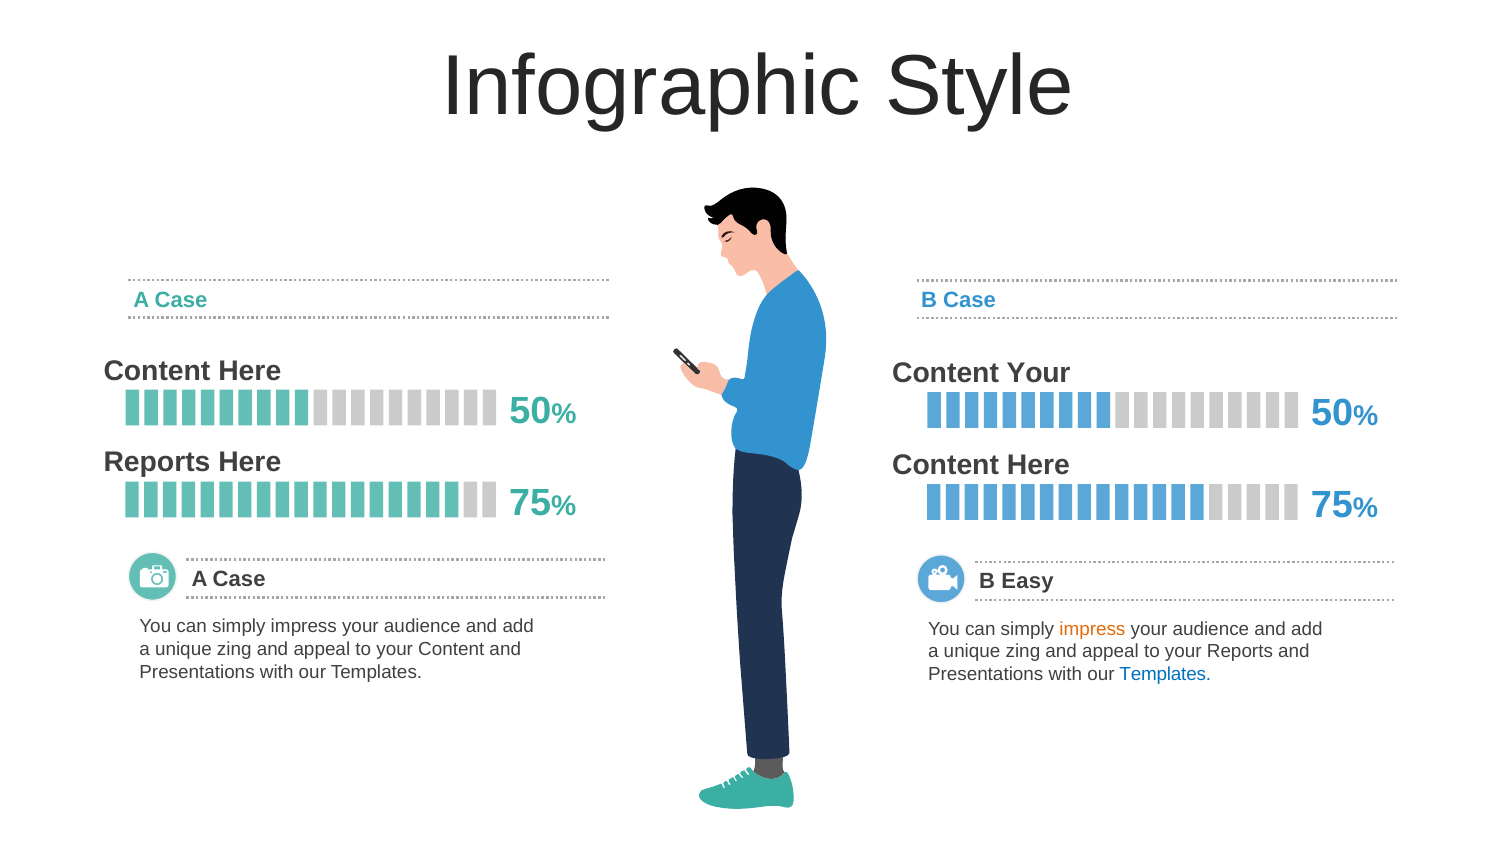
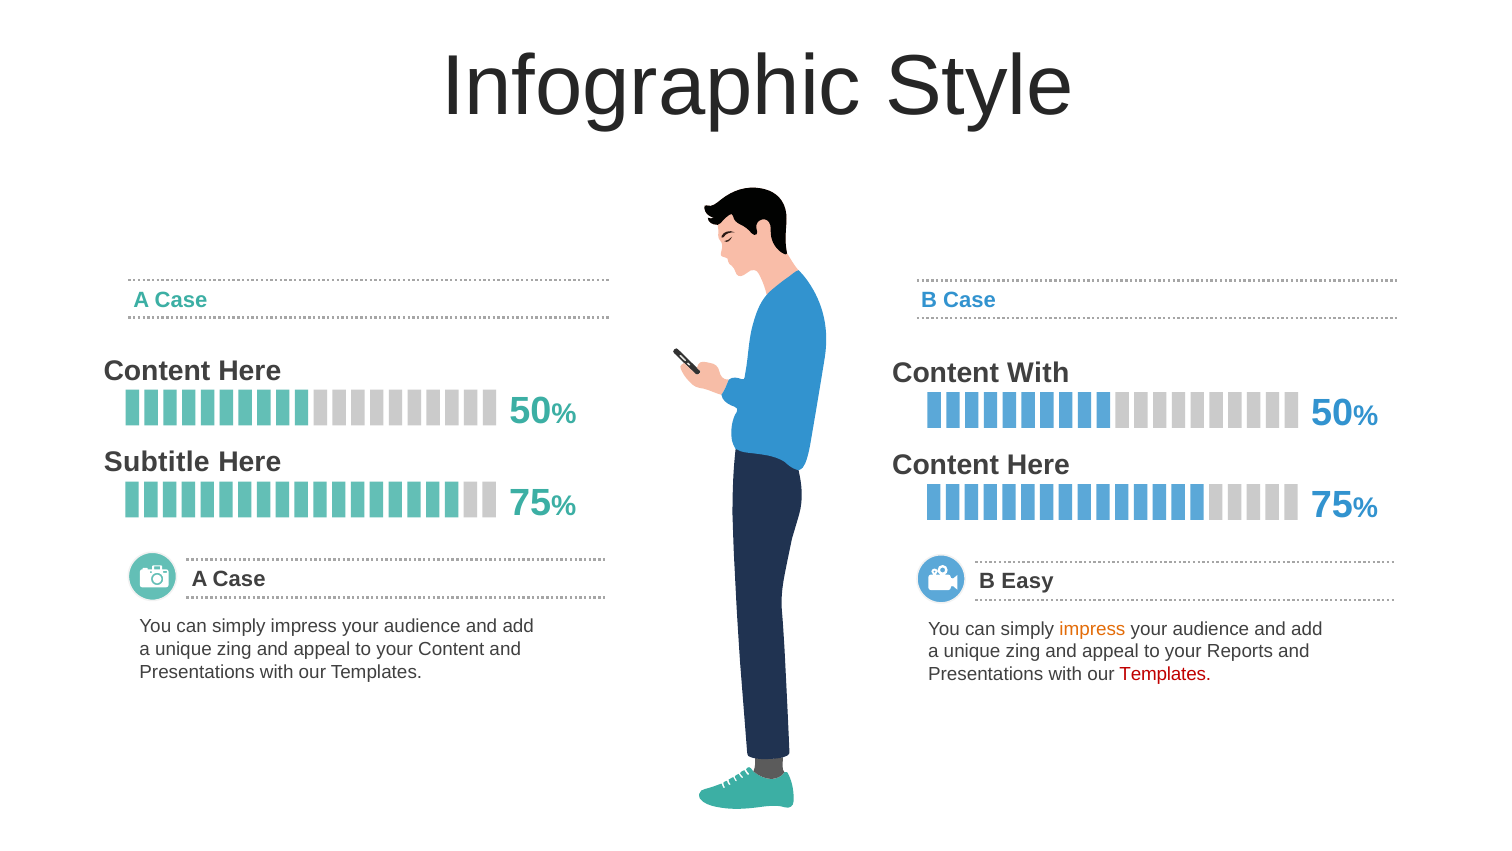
Content Your: Your -> With (1038, 373)
Reports: Reports -> Subtitle (157, 462)
Templates colour: blue -> red (1165, 674)
